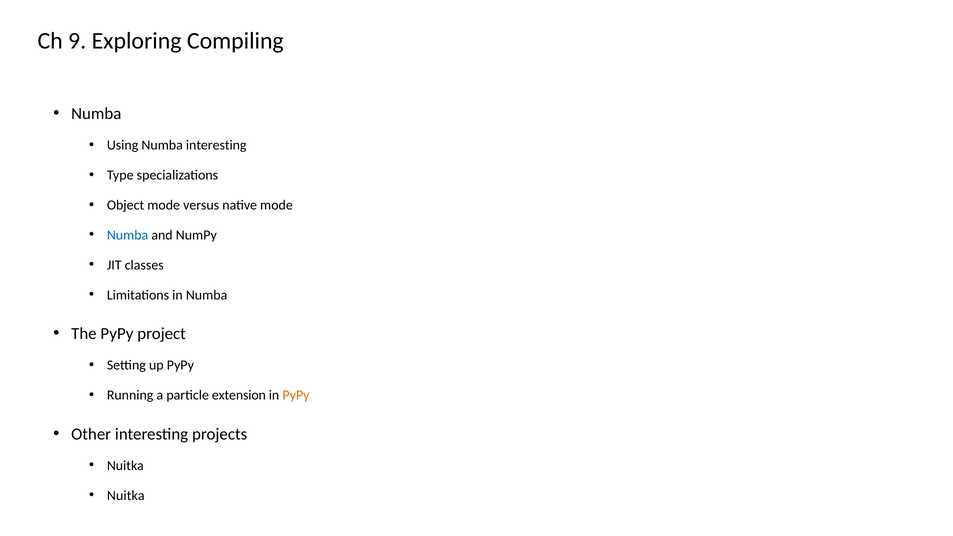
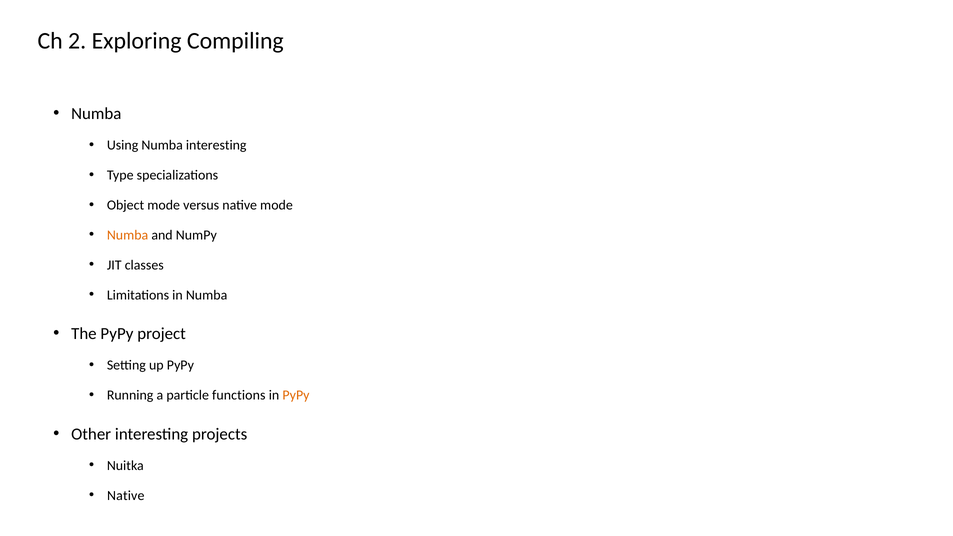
9: 9 -> 2 (77, 41)
Numba colour: blue -> orange (128, 235)
extension: extension -> functions (239, 395)
Nuitka: Nuitka -> Native (126, 496)
